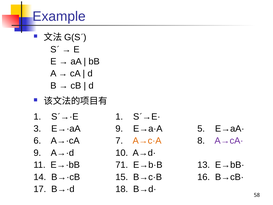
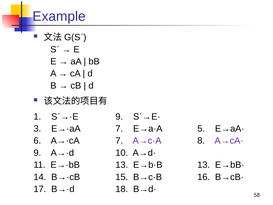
1: 1 -> 9 (119, 116)
E→·aA 9: 9 -> 7 (119, 129)
A→c·A colour: orange -> purple (147, 141)
E→·bB 71: 71 -> 13 (122, 165)
